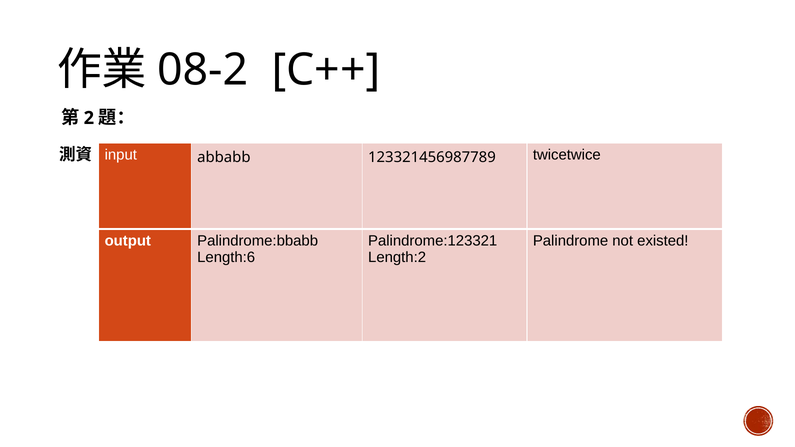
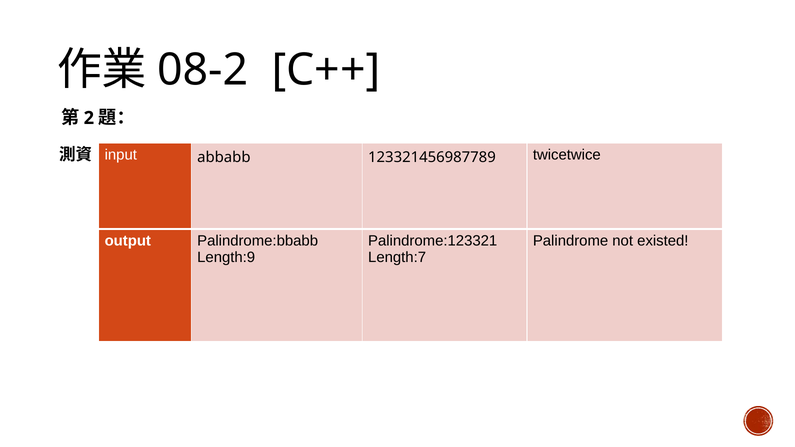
Length:6: Length:6 -> Length:9 (226, 257)
Length:2: Length:2 -> Length:7 (397, 257)
